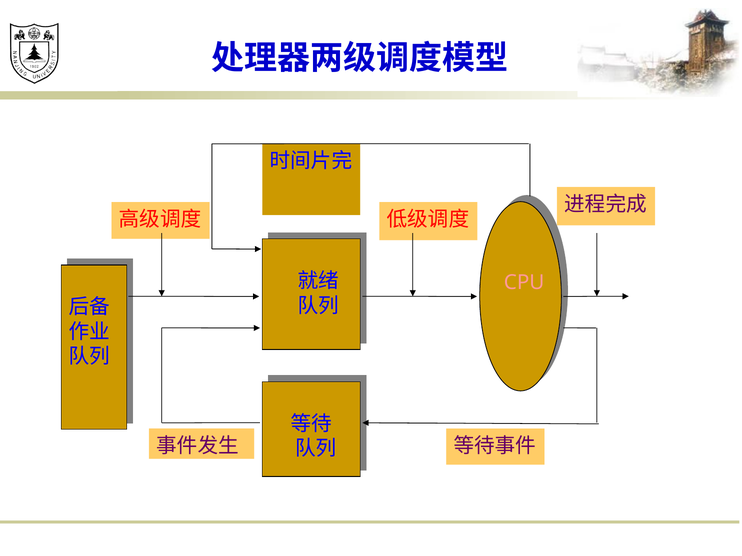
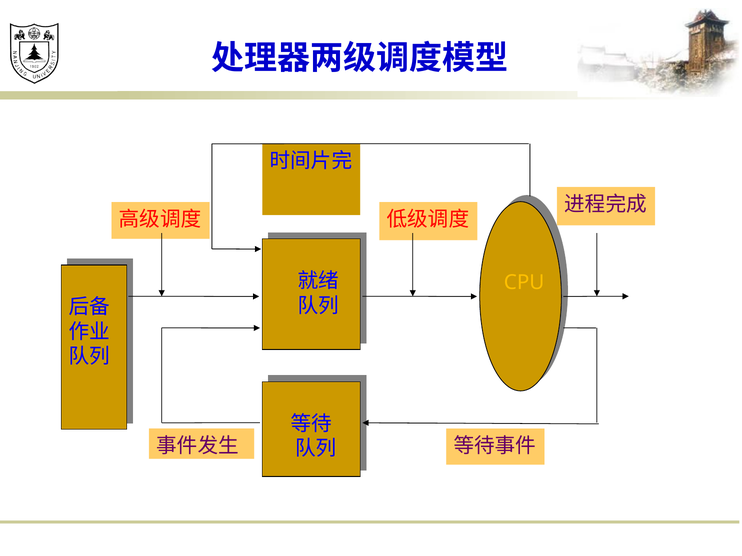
CPU colour: pink -> yellow (524, 283)
